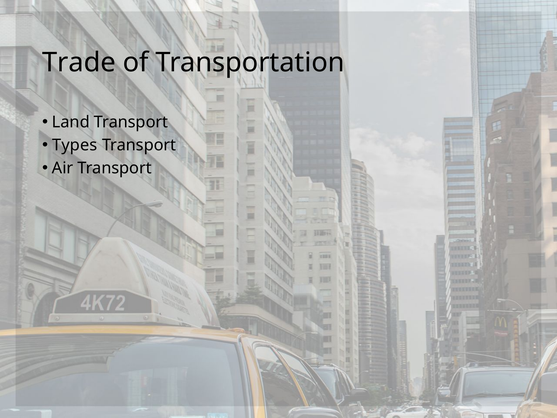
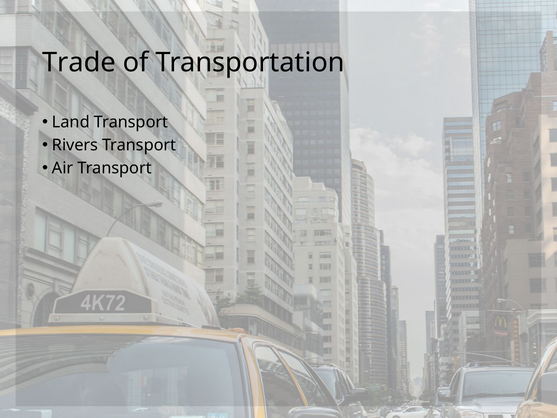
Types: Types -> Rivers (75, 145)
